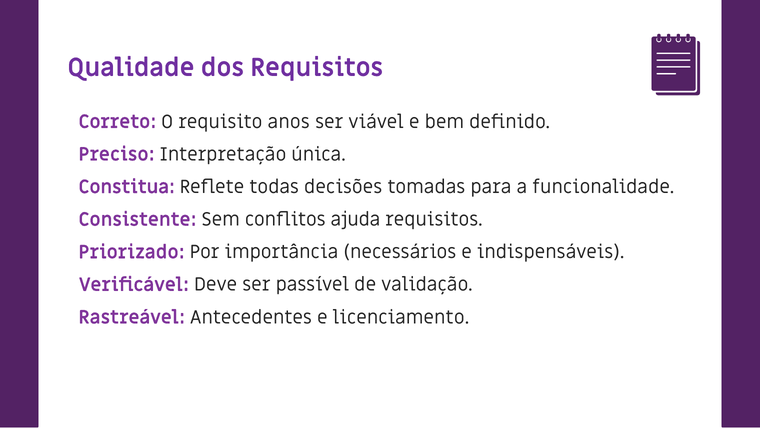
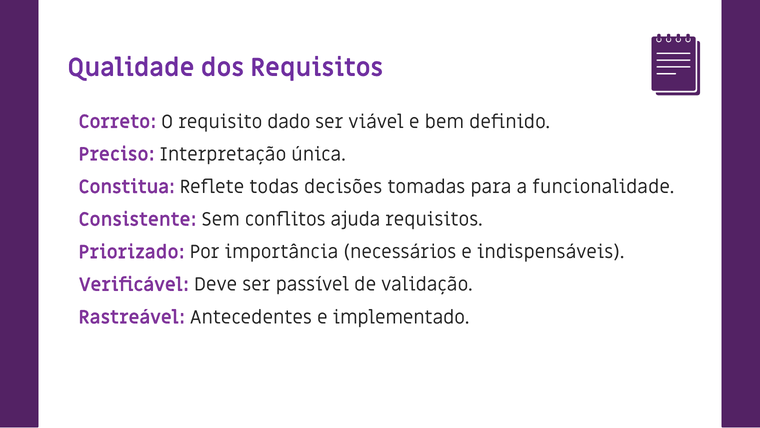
anos: anos -> dado (289, 122)
licenciamento: licenciamento -> implementado (401, 317)
